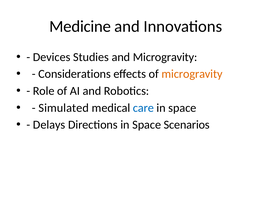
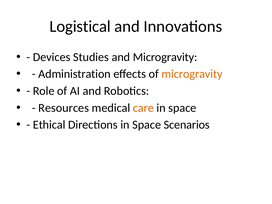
Medicine: Medicine -> Logistical (80, 26)
Considerations: Considerations -> Administration (75, 74)
Simulated: Simulated -> Resources (64, 108)
care colour: blue -> orange (143, 108)
Delays: Delays -> Ethical (49, 125)
